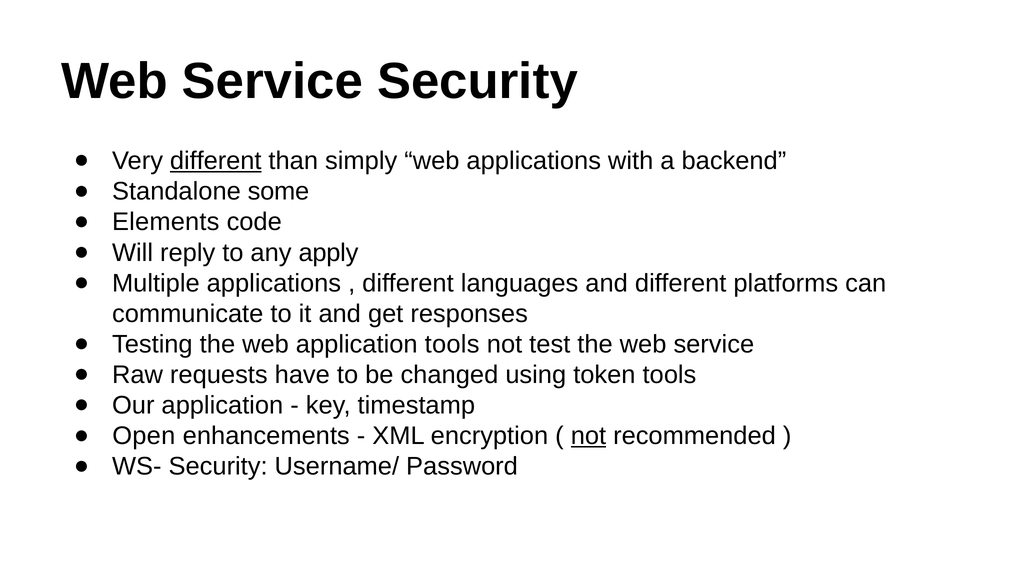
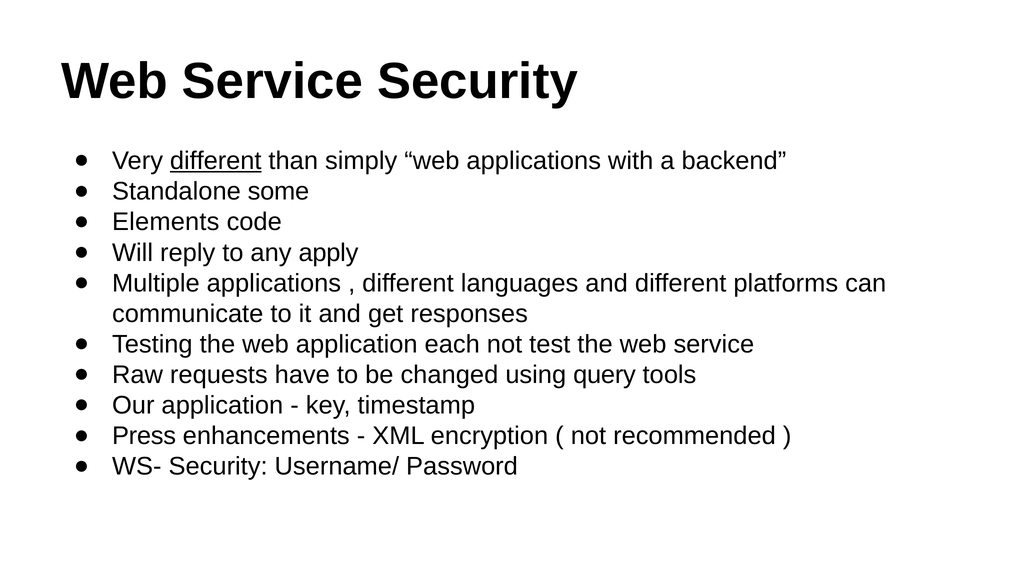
application tools: tools -> each (452, 344)
token: token -> query (604, 375)
Open: Open -> Press (144, 436)
not underline: present -> none (588, 436)
